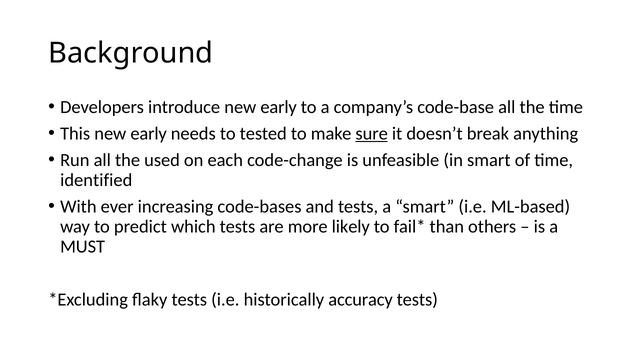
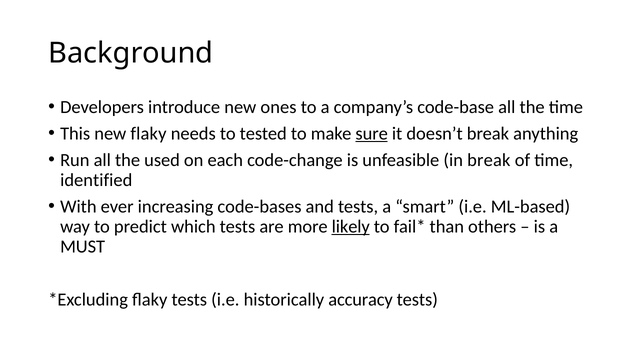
introduce new early: early -> ones (278, 107)
This new early: early -> flaky (148, 134)
in smart: smart -> break (489, 160)
likely underline: none -> present (351, 227)
